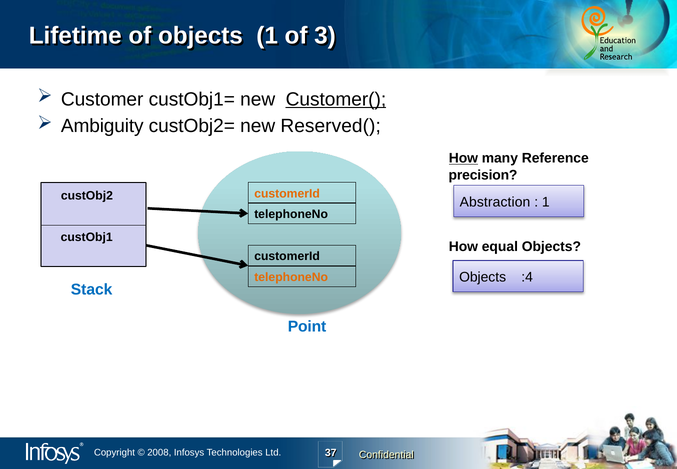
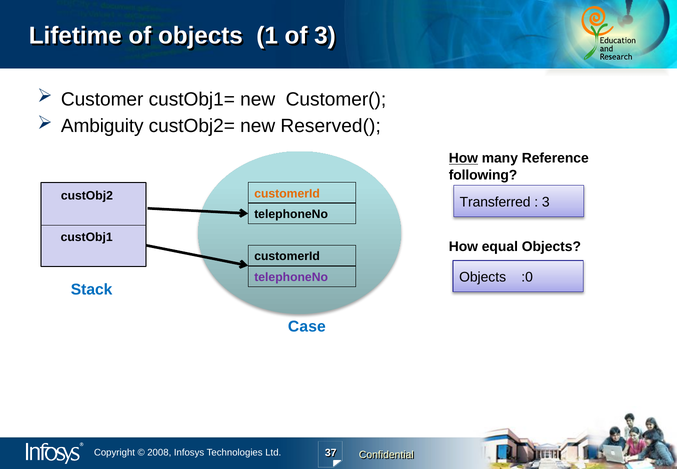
Customer( underline: present -> none (336, 99)
precision: precision -> following (483, 175)
Abstraction: Abstraction -> Transferred (495, 202)
1: 1 -> 3 (546, 202)
:4: :4 -> :0 (527, 277)
telephoneNo colour: orange -> purple (291, 277)
Point: Point -> Case (307, 326)
